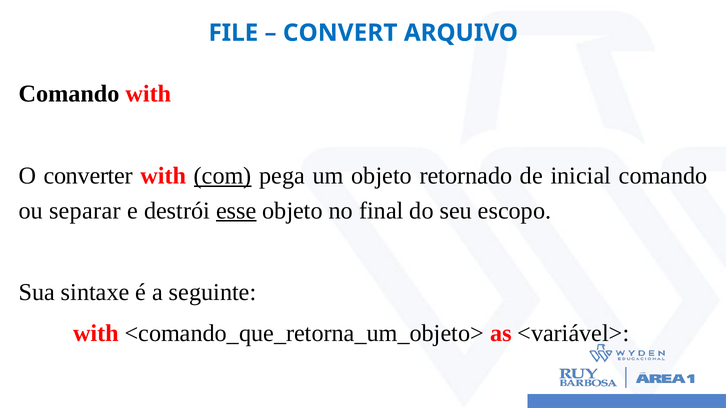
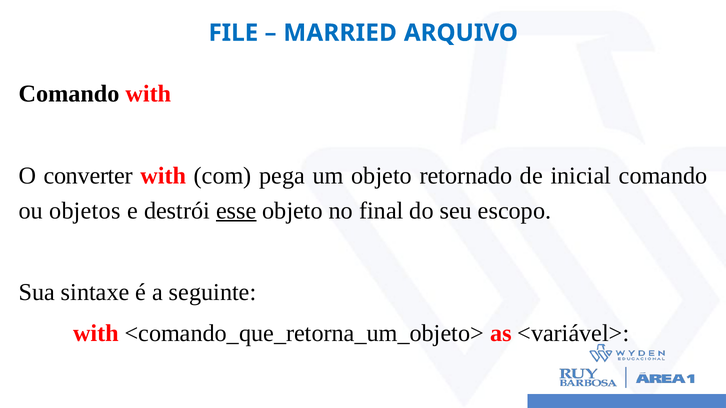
CONVERT: CONVERT -> MARRIED (340, 33)
com underline: present -> none (223, 176)
separar: separar -> objetos (85, 211)
